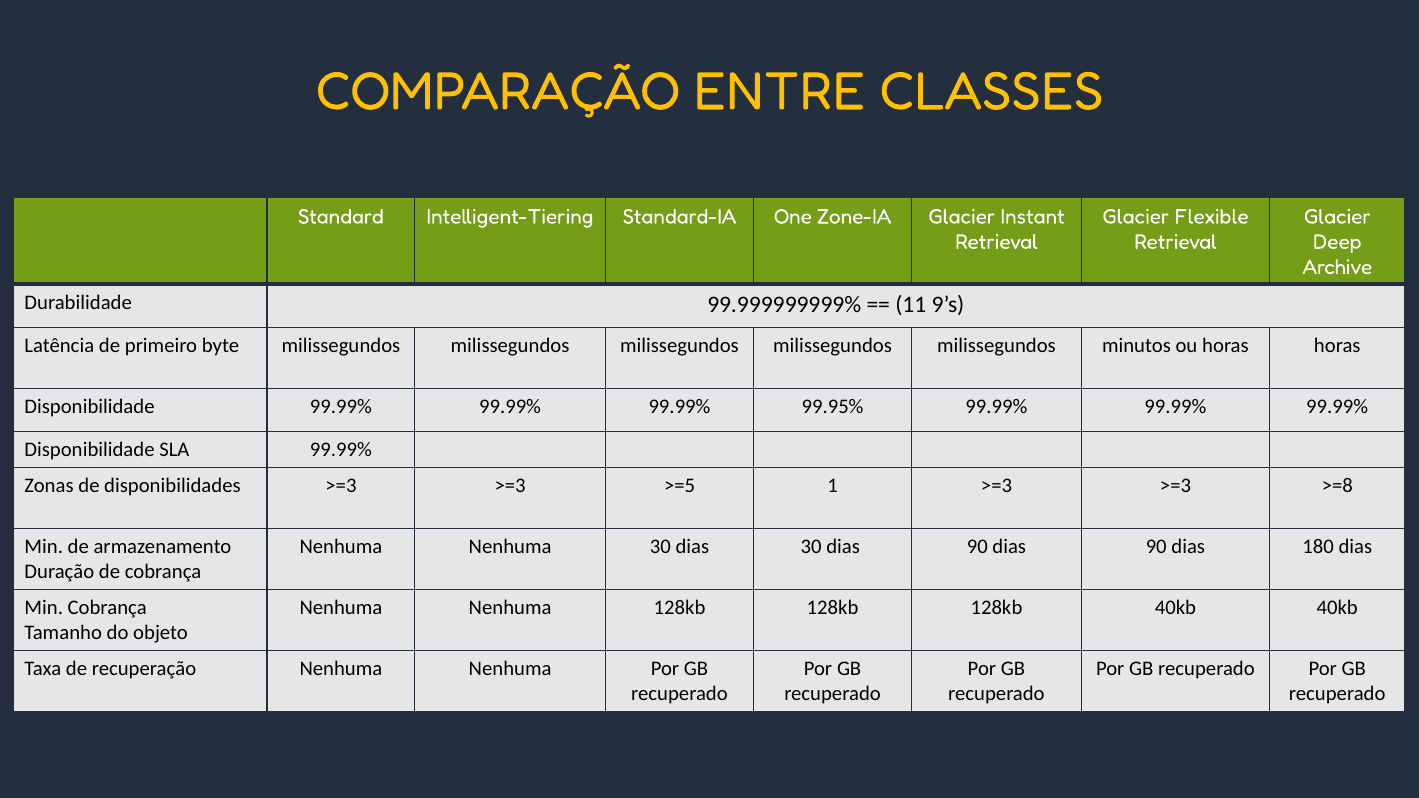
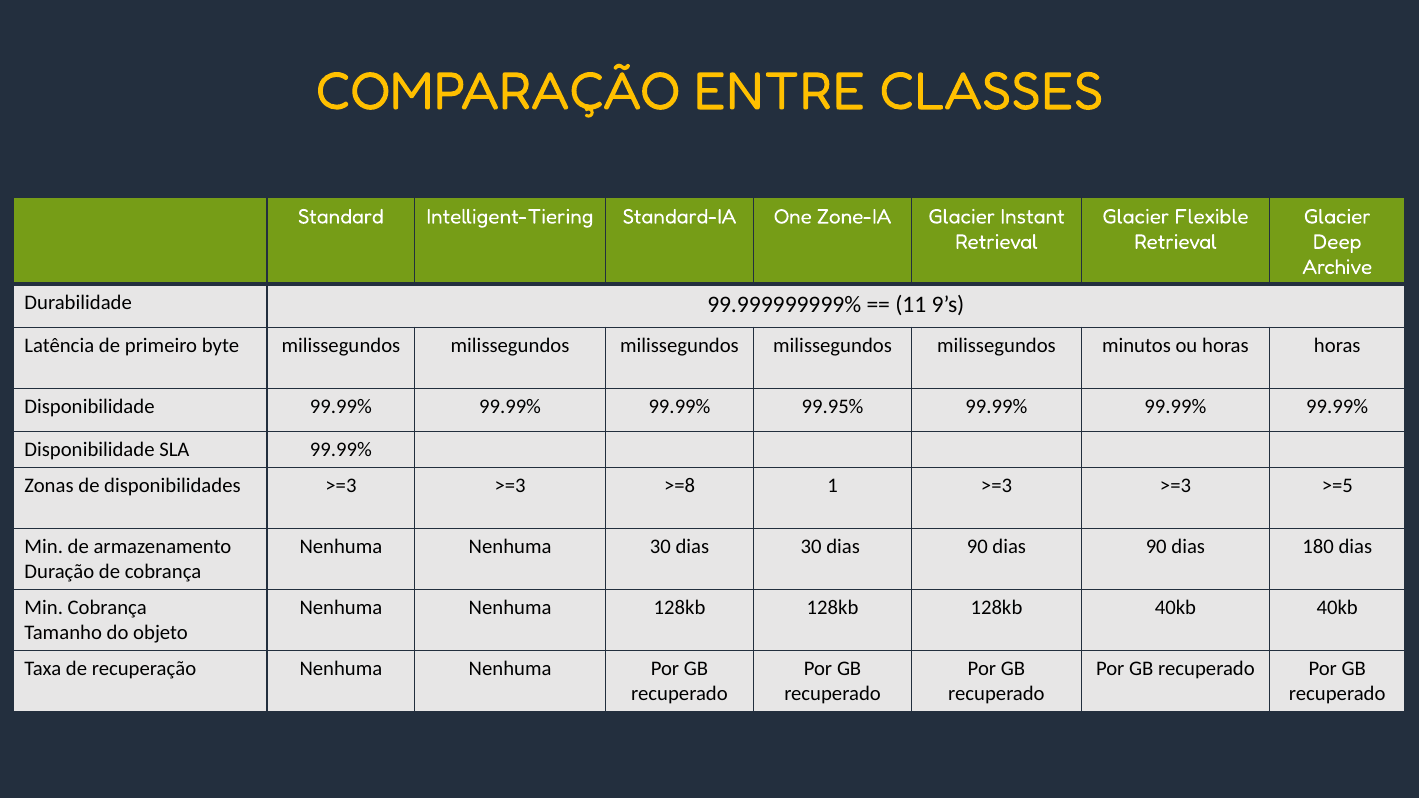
>=5: >=5 -> >=8 (680, 486)
>=8: >=8 -> >=5 (1337, 486)
